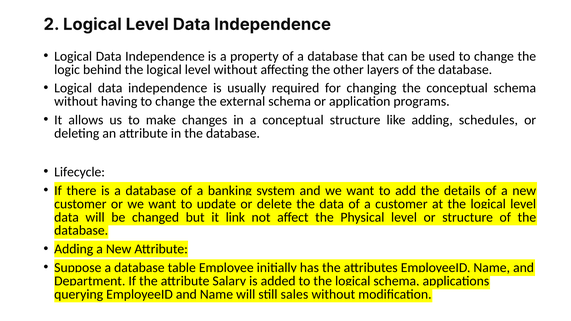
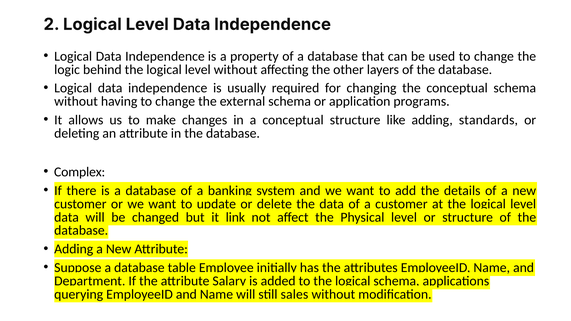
schedules: schedules -> standards (488, 120)
Lifecycle: Lifecycle -> Complex (80, 172)
